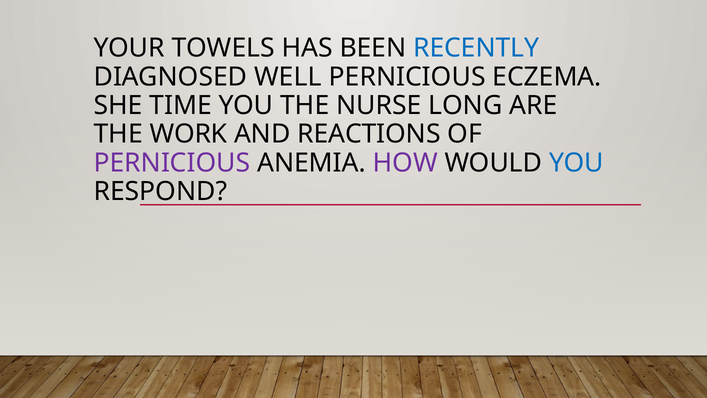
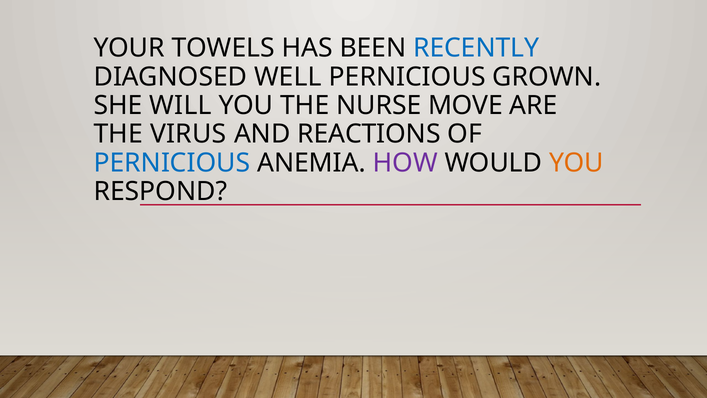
ECZEMA: ECZEMA -> GROWN (547, 77)
TIME: TIME -> WILL (180, 105)
LONG: LONG -> MOVE (466, 105)
WORK: WORK -> VIRUS (188, 134)
PERNICIOUS colour: purple -> blue (172, 163)
YOU colour: blue -> orange (577, 163)
